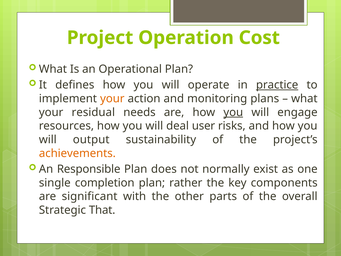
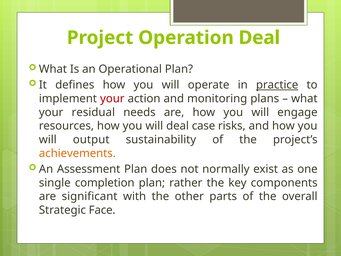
Operation Cost: Cost -> Deal (259, 38)
your colour: orange -> red (112, 99)
you underline: present -> none (233, 112)
user: user -> case (204, 126)
Responsible: Responsible -> Assessment (89, 169)
That: That -> Face (102, 210)
